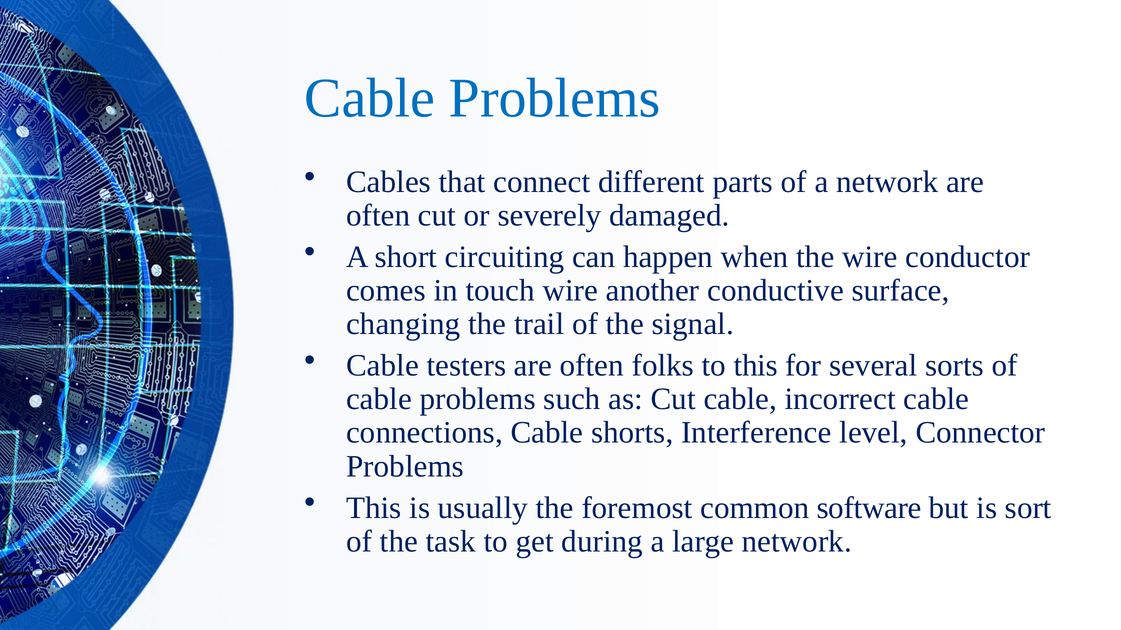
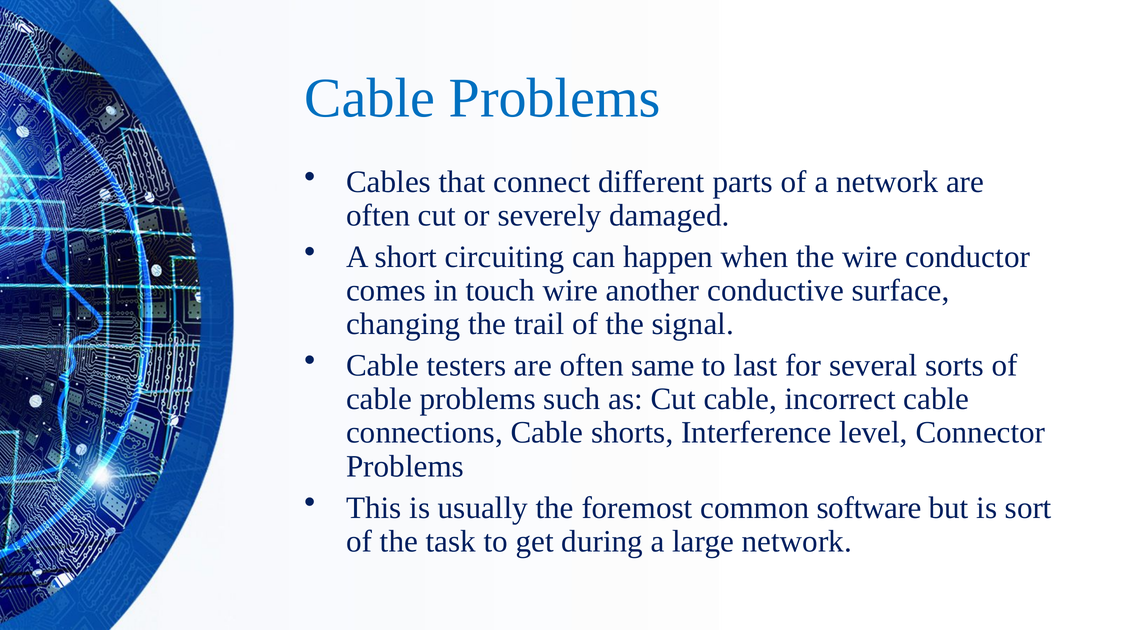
folks: folks -> same (663, 366)
to this: this -> last (756, 366)
